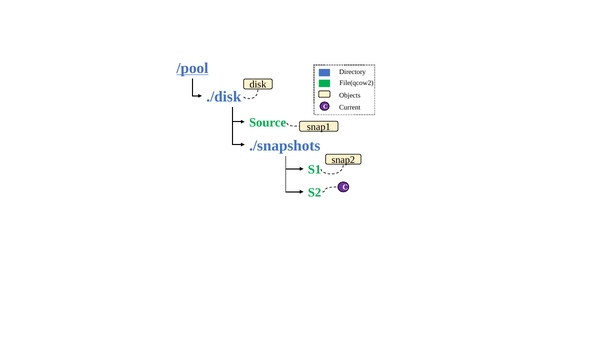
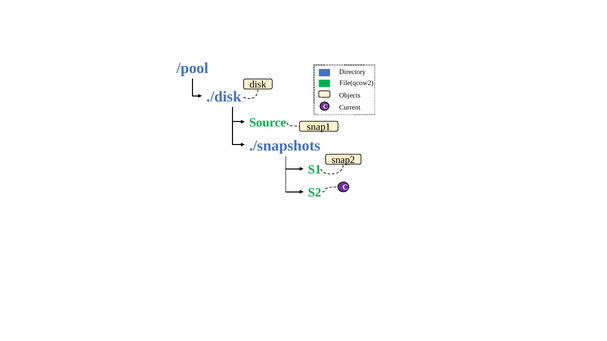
/pool underline: present -> none (192, 68)
